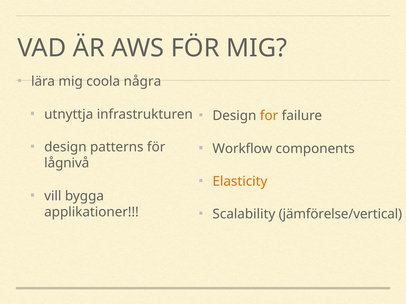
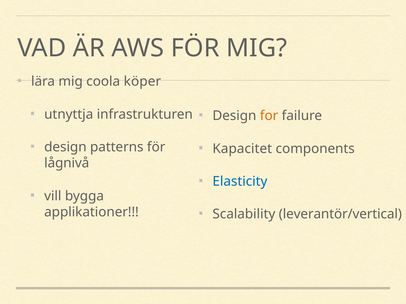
några: några -> köper (142, 82)
Workflow: Workflow -> Kapacitet (242, 149)
Elasticity colour: orange -> blue (240, 182)
jämförelse/vertical: jämförelse/vertical -> leverantör/vertical (340, 214)
